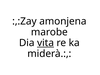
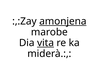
amonjena underline: none -> present (63, 21)
